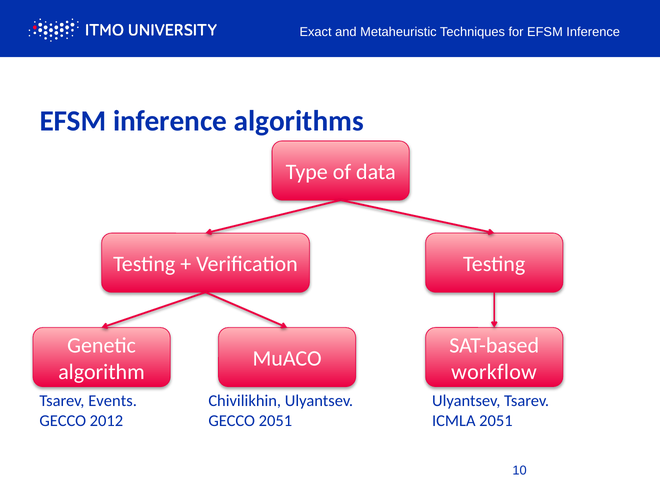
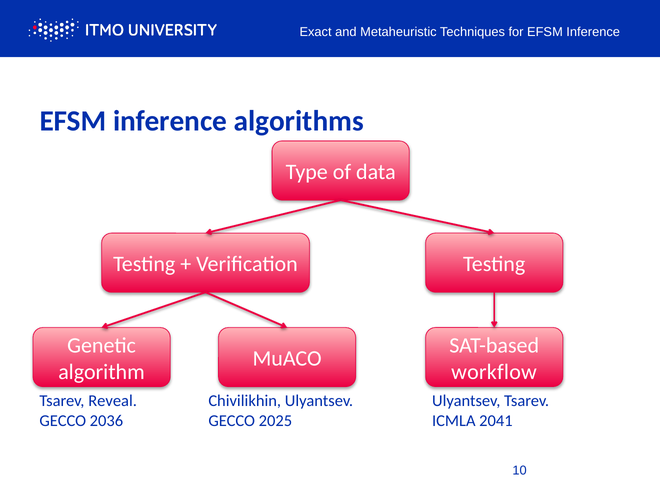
Events: Events -> Reveal (113, 401)
GECCO 2051: 2051 -> 2025 (275, 421)
2012: 2012 -> 2036 (106, 421)
ICMLA 2051: 2051 -> 2041 (496, 421)
